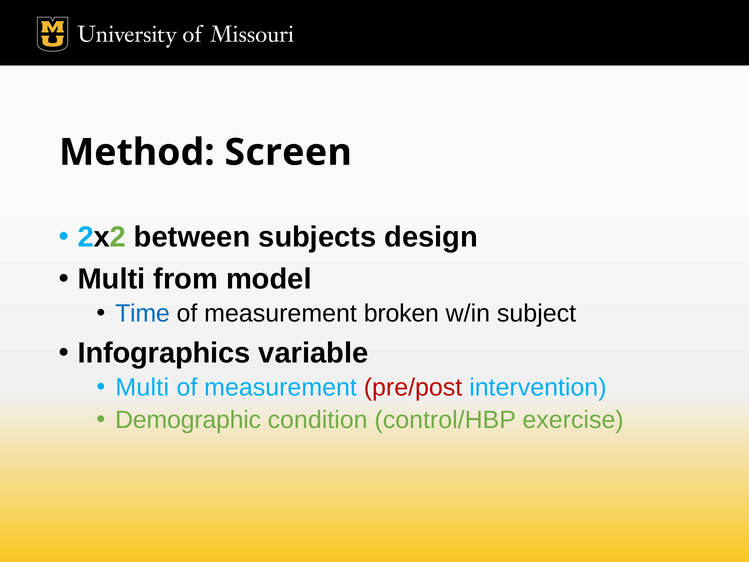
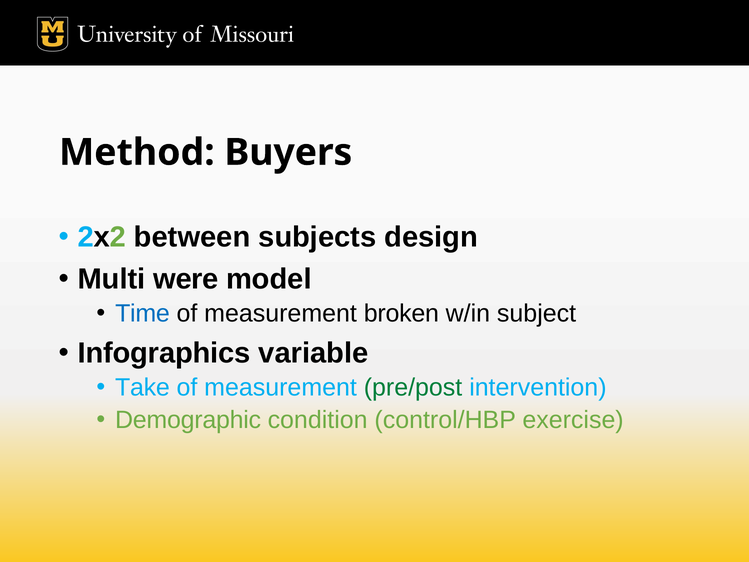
Screen: Screen -> Buyers (288, 152)
from: from -> were (186, 279)
Multi: Multi -> Take (142, 388)
pre/post colour: red -> green (413, 388)
